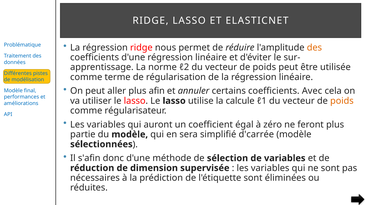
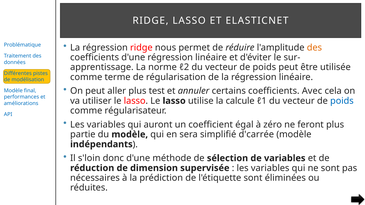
afin: afin -> test (157, 91)
poids colour: orange -> blue (342, 101)
sélectionnées: sélectionnées -> indépendants (101, 144)
s'afin: s'afin -> s'loin (89, 158)
